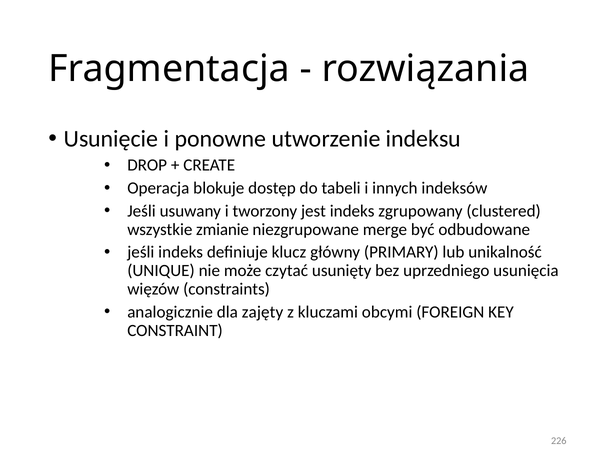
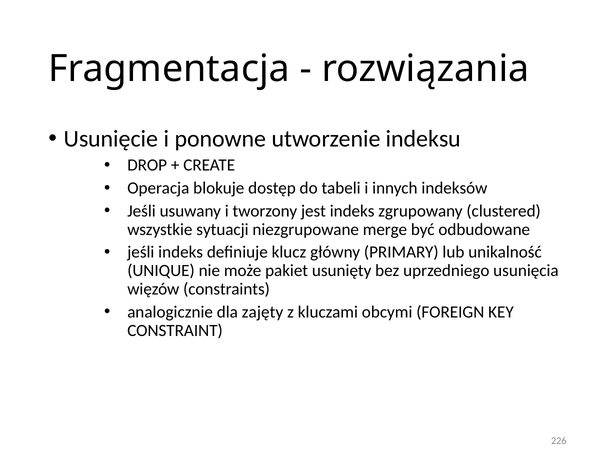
zmianie: zmianie -> sytuacji (222, 229)
czytać: czytać -> pakiet (287, 270)
